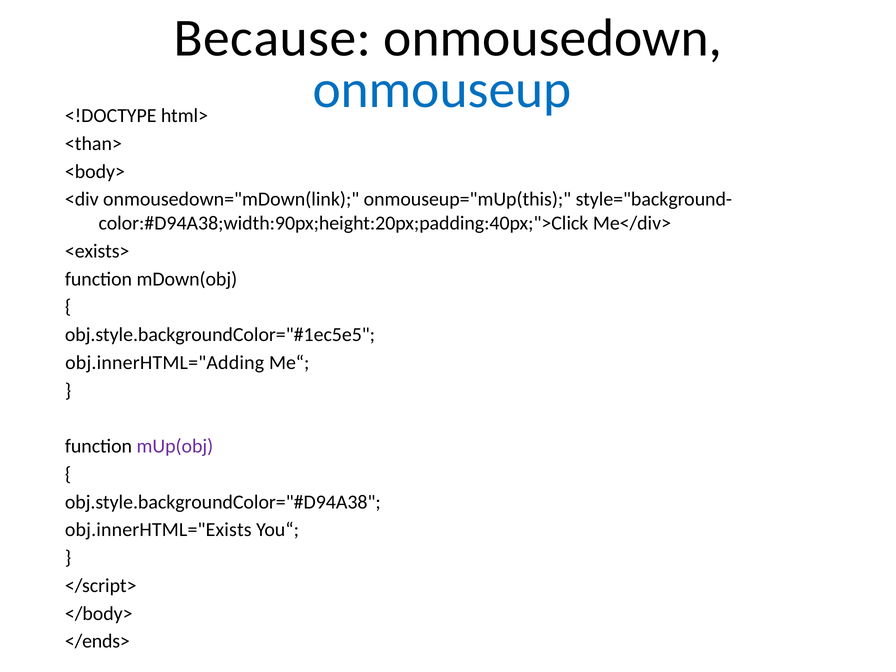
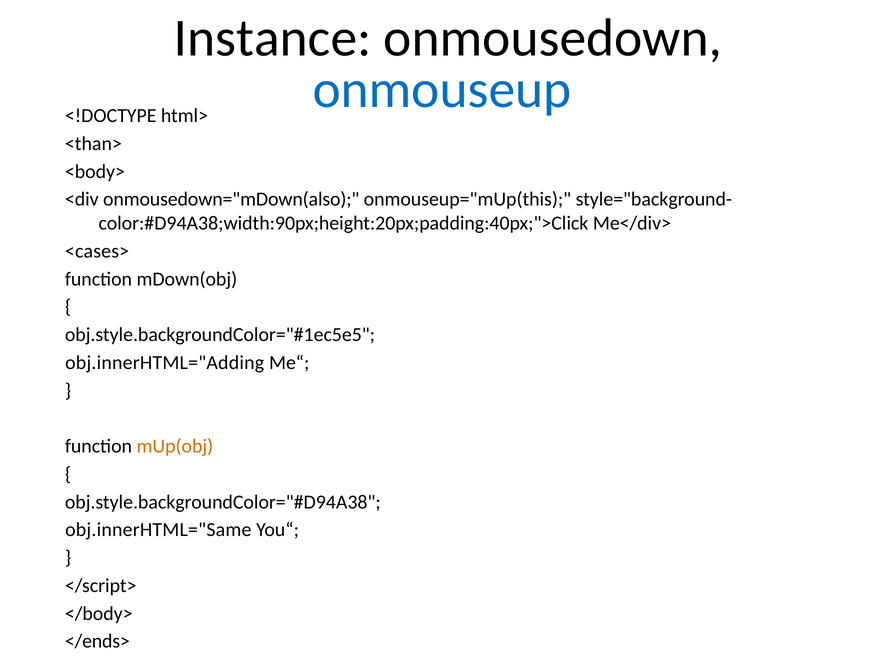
Because: Because -> Instance (273, 38)
onmousedown="mDown(link: onmousedown="mDown(link -> onmousedown="mDown(also (231, 199)
<exists>: <exists> -> <cases> (97, 251)
mUp(obj colour: purple -> orange (175, 446)
obj.innerHTML="Exists: obj.innerHTML="Exists -> obj.innerHTML="Same (158, 530)
